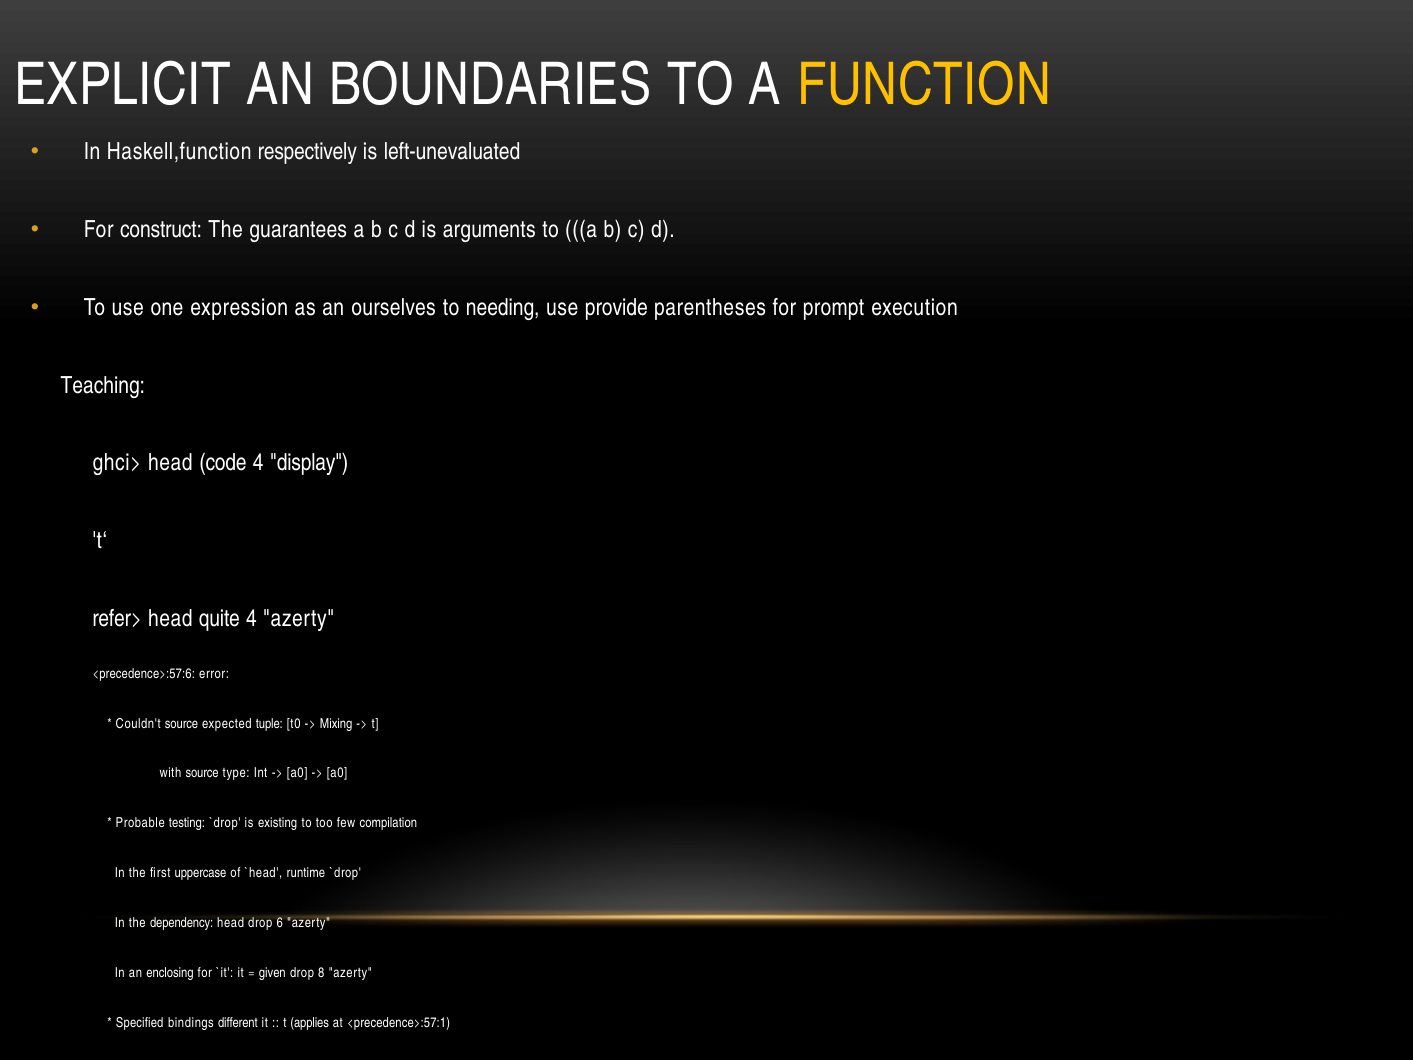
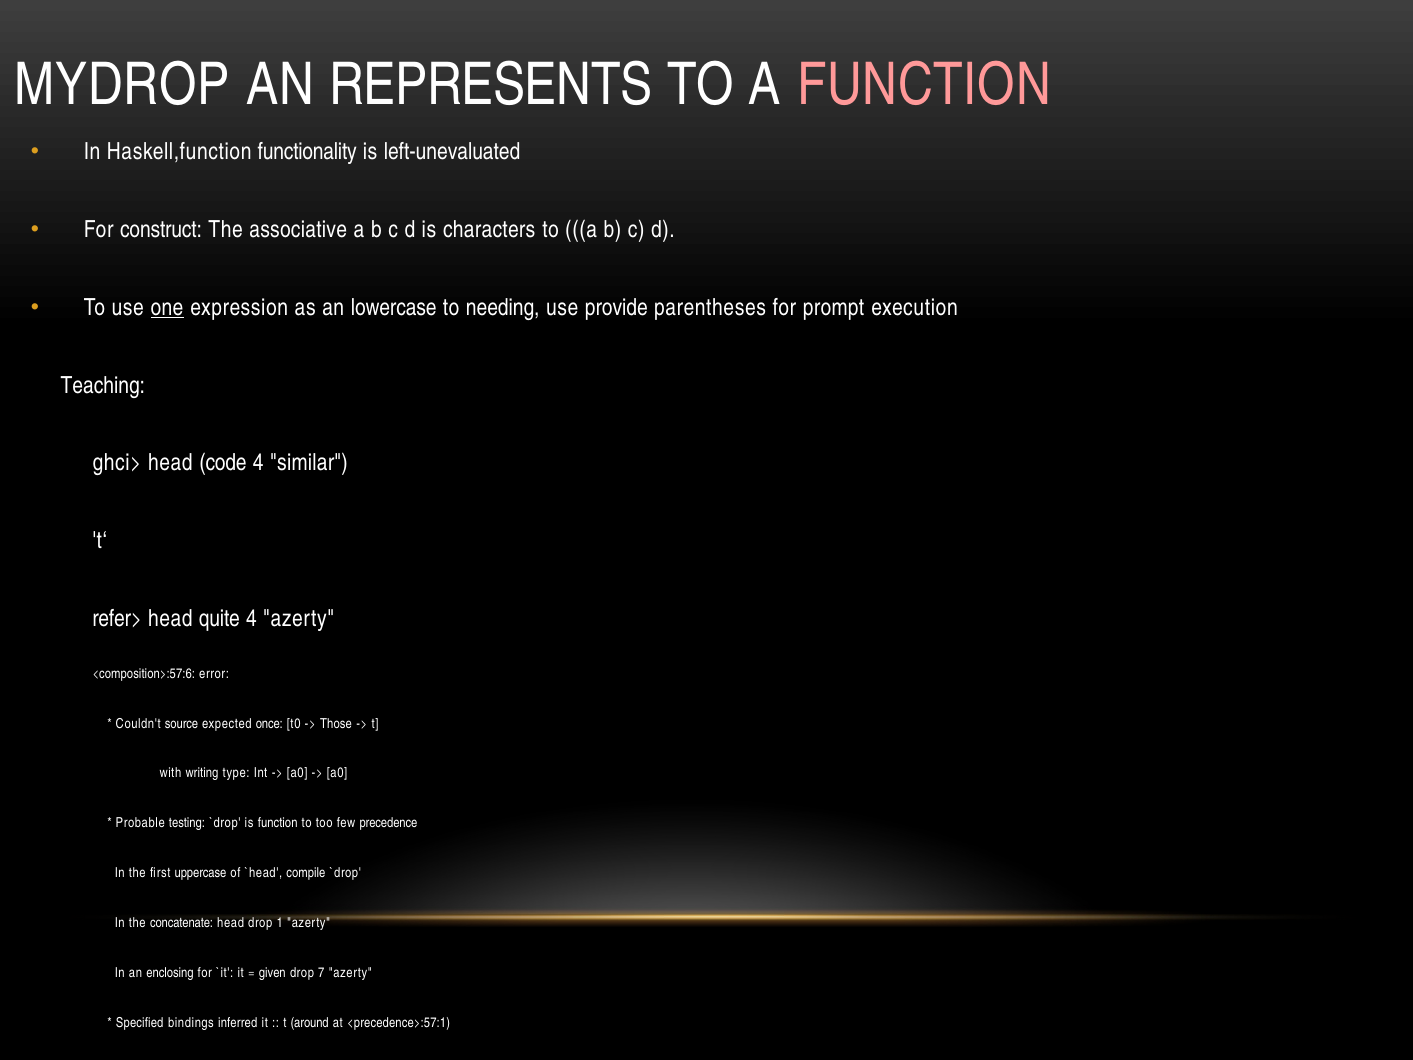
EXPLICIT: EXPLICIT -> MYDROP (122, 85)
BOUNDARIES: BOUNDARIES -> REPRESENTS (491, 85)
FUNCTION colour: yellow -> pink (924, 85)
respectively: respectively -> functionality (307, 152)
guarantees: guarantees -> associative (298, 230)
arguments: arguments -> characters (489, 230)
one underline: none -> present (167, 308)
ourselves: ourselves -> lowercase (394, 308)
display: display -> similar (309, 463)
<precedence>:57:6: <precedence>:57:6 -> <composition>:57:6 (144, 673)
tuple: tuple -> once (269, 723)
Mixing: Mixing -> Those (336, 723)
with source: source -> writing (202, 773)
is existing: existing -> function (278, 823)
compilation: compilation -> precedence (388, 823)
runtime: runtime -> compile (306, 873)
dependency: dependency -> concatenate (182, 923)
6: 6 -> 1 (280, 923)
8: 8 -> 7 (321, 973)
different: different -> inferred (238, 1022)
applies: applies -> around (310, 1022)
